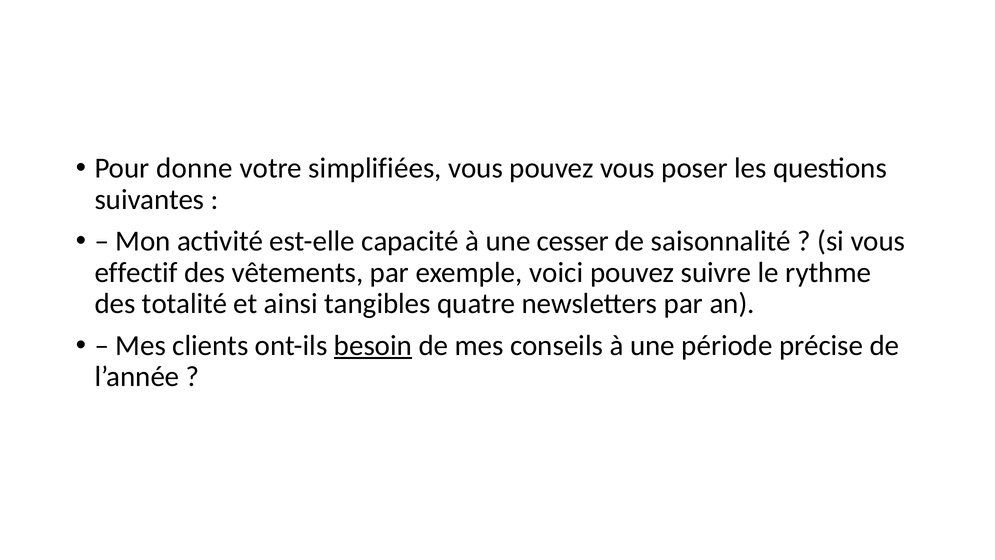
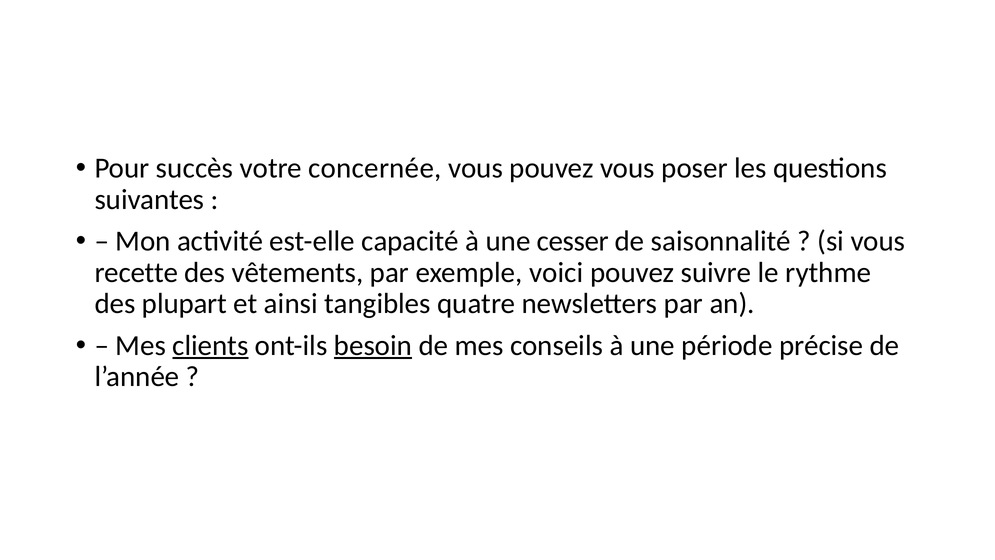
donne: donne -> succès (195, 168)
simplifiées: simplifiées -> concernée (375, 168)
effectif: effectif -> recette (136, 272)
totalité: totalité -> plupart (185, 304)
clients underline: none -> present (210, 345)
